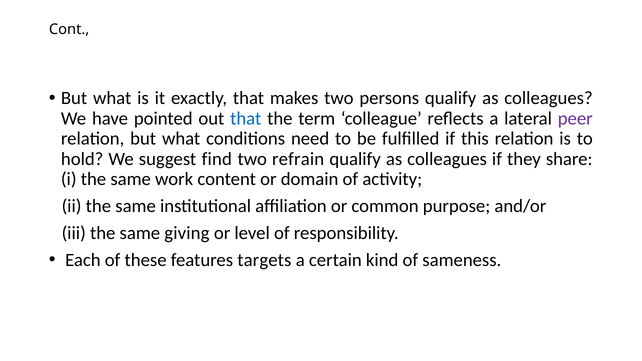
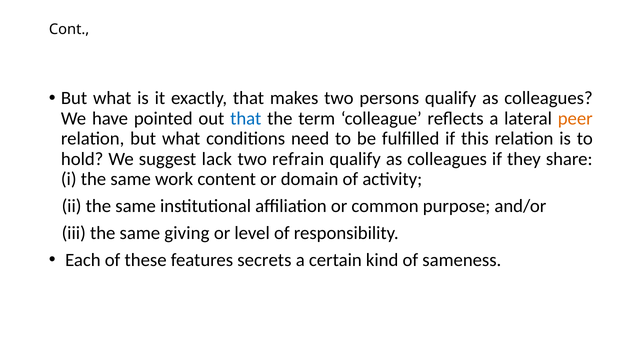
peer colour: purple -> orange (575, 119)
find: find -> lack (217, 159)
targets: targets -> secrets (264, 260)
